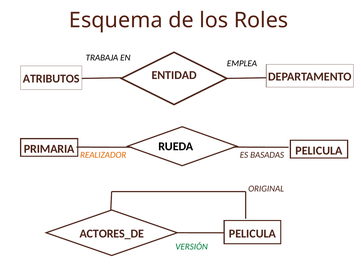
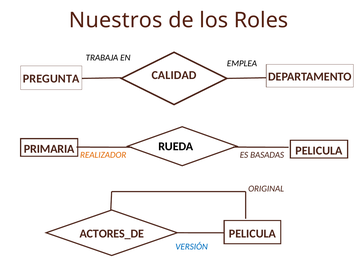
Esquema: Esquema -> Nuestros (116, 20)
ENTIDAD: ENTIDAD -> CALIDAD (174, 75)
ATRIBUTOS: ATRIBUTOS -> PREGUNTA (51, 79)
VERSIÓN colour: green -> blue (192, 247)
